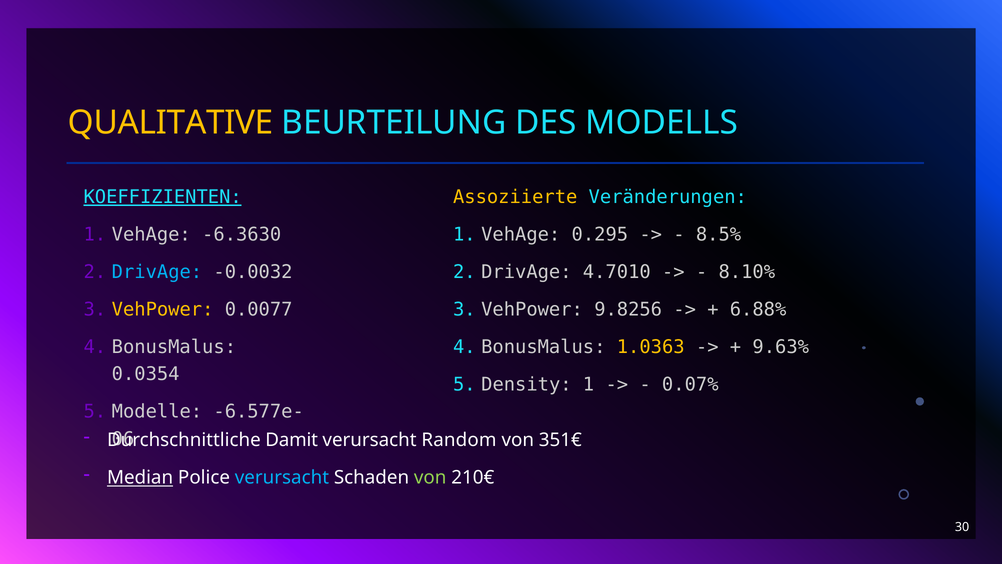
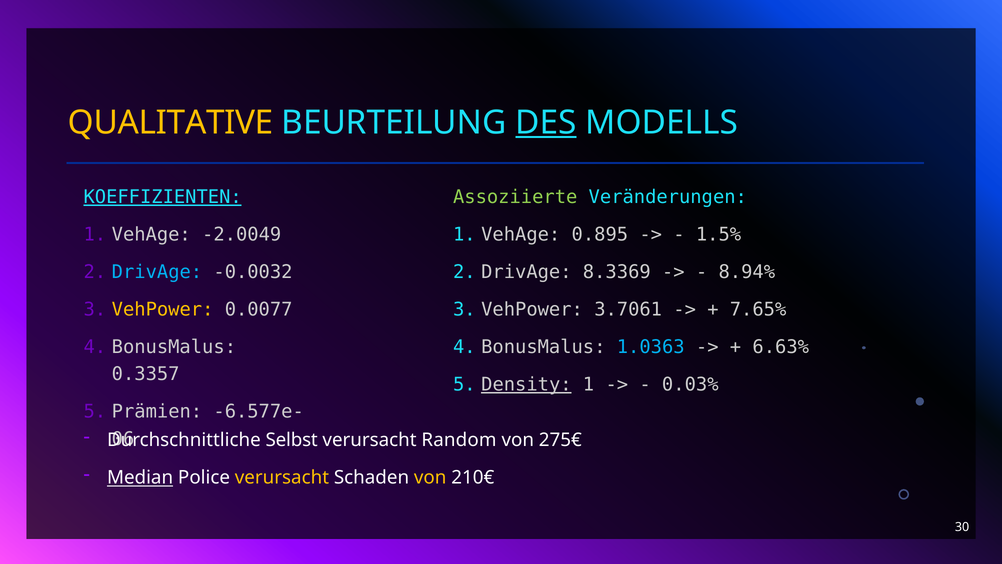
DES underline: none -> present (546, 122)
Assoziierte colour: yellow -> light green (515, 197)
-6.3630: -6.3630 -> -2.0049 (242, 234)
0.295: 0.295 -> 0.895 (600, 234)
8.5%: 8.5% -> 1.5% (719, 234)
4.7010: 4.7010 -> 8.3369 (617, 272)
8.10%: 8.10% -> 8.94% (747, 272)
9.8256: 9.8256 -> 3.7061 (628, 309)
6.88%: 6.88% -> 7.65% (758, 309)
1.0363 colour: yellow -> light blue (651, 347)
9.63%: 9.63% -> 6.63% (781, 347)
0.0354: 0.0354 -> 0.3357 (146, 374)
Density underline: none -> present (526, 384)
0.07%: 0.07% -> 0.03% (690, 384)
Modelle: Modelle -> Prämien (157, 411)
Damit: Damit -> Selbst (292, 440)
351€: 351€ -> 275€ (560, 440)
verursacht colour: light blue -> yellow (282, 477)
von colour: light green -> yellow (430, 477)
